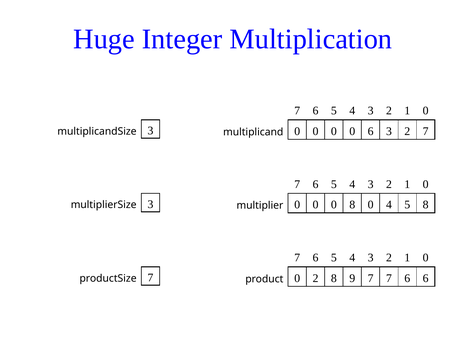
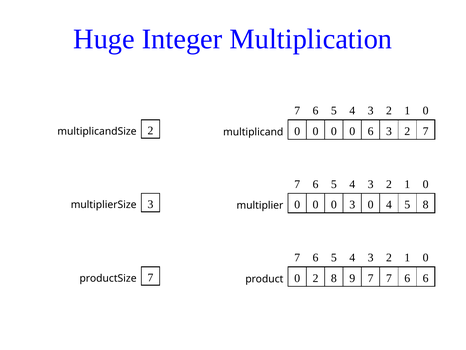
multiplicandSize 3: 3 -> 2 (150, 131)
0 8: 8 -> 3 (352, 205)
